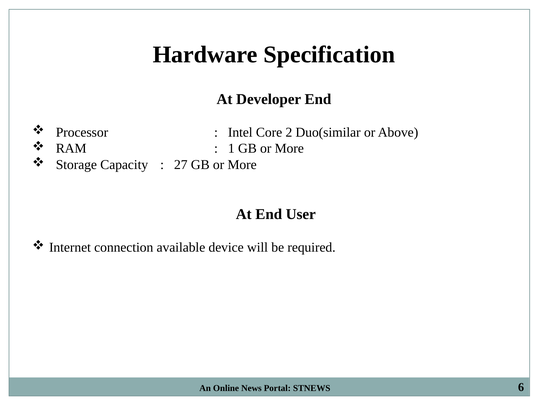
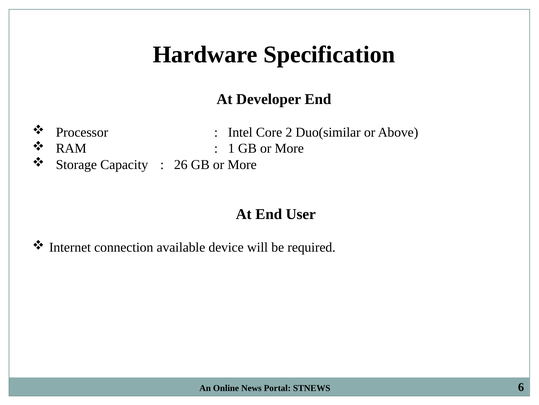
27: 27 -> 26 (181, 164)
